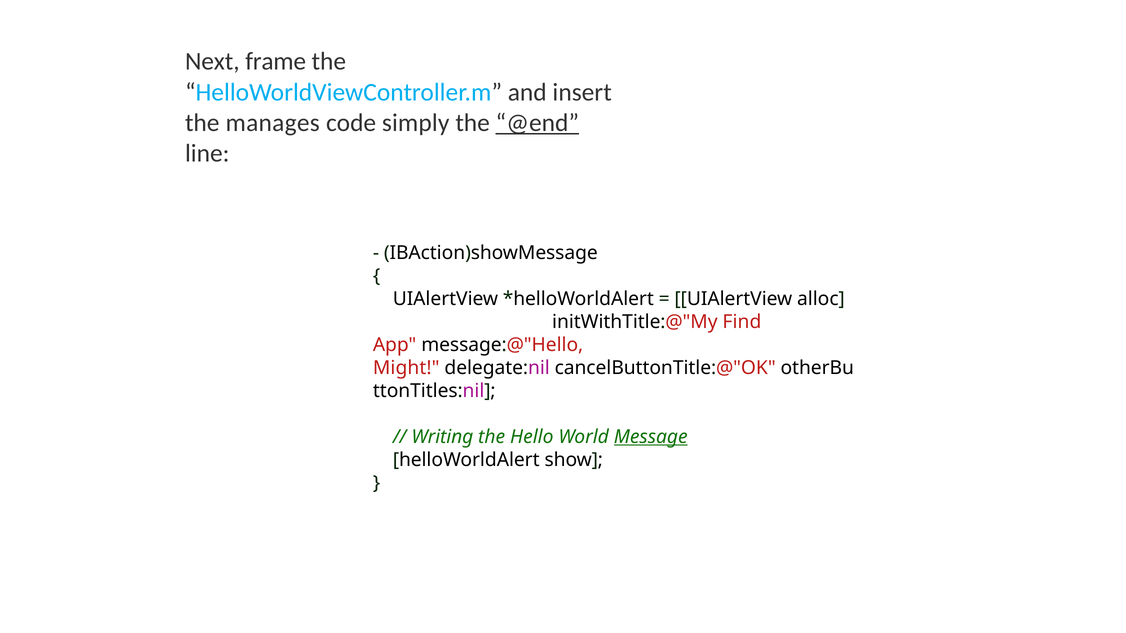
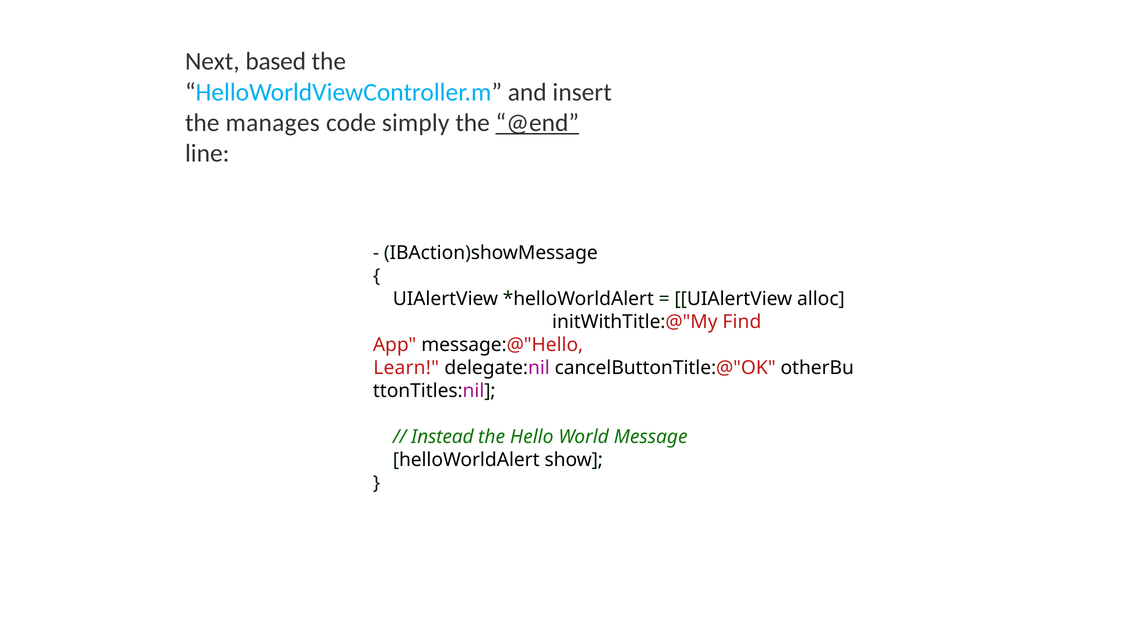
frame: frame -> based (276, 62)
Might: Might -> Learn (406, 368)
Writing: Writing -> Instead (442, 437)
Message underline: present -> none (651, 437)
